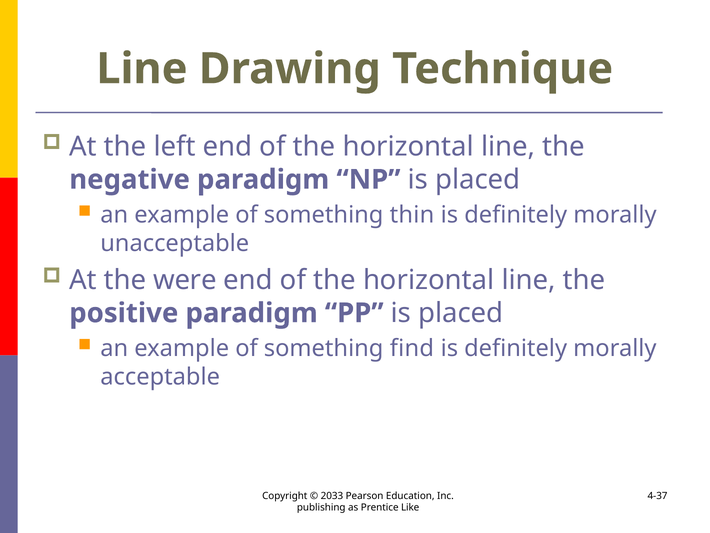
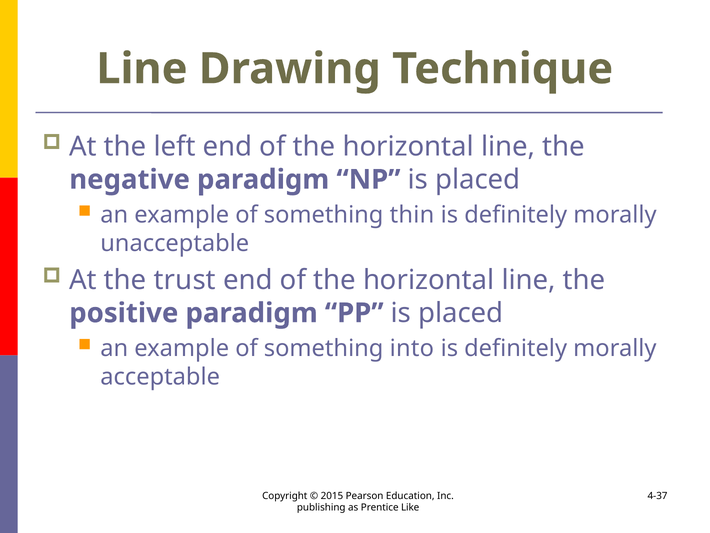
were: were -> trust (185, 280)
find: find -> into (412, 348)
2033: 2033 -> 2015 (332, 495)
